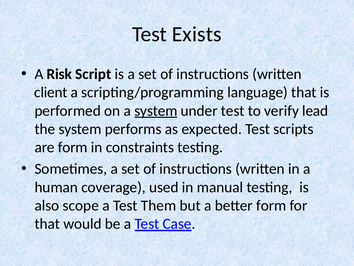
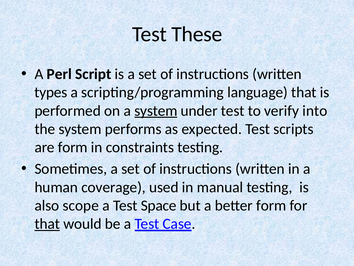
Exists: Exists -> These (197, 34)
Risk: Risk -> Perl (59, 74)
client: client -> types (51, 92)
lead: lead -> into (315, 111)
Them: Them -> Space (159, 205)
that underline: none -> present (47, 223)
